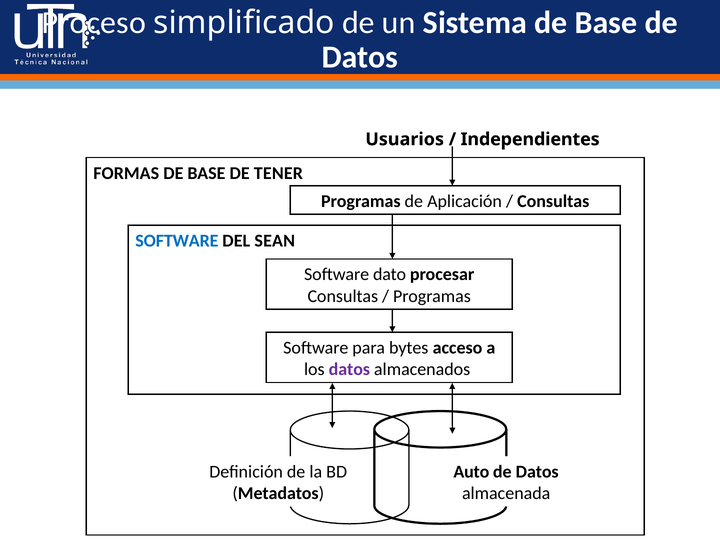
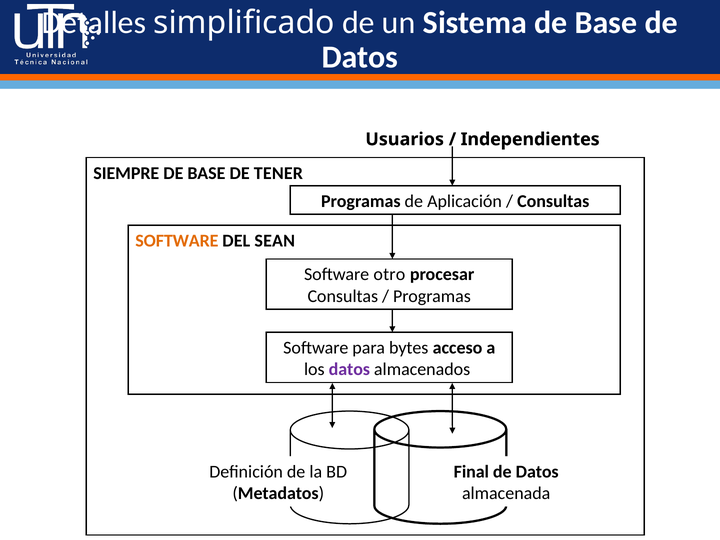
Proceso: Proceso -> Detalles (94, 23)
FORMAS: FORMAS -> SIEMPRE (126, 173)
SOFTWARE colour: blue -> orange (177, 241)
dato: dato -> otro (389, 275)
Auto: Auto -> Final (471, 472)
